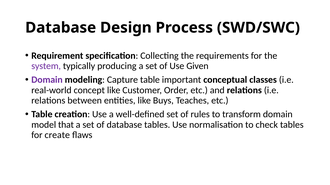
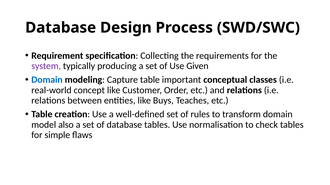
Domain colour: purple -> blue (47, 80)
that: that -> also (66, 125)
create: create -> simple (57, 135)
